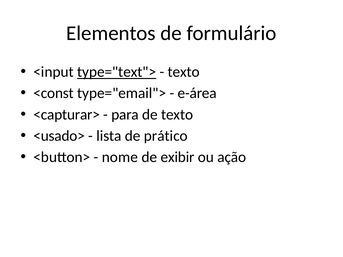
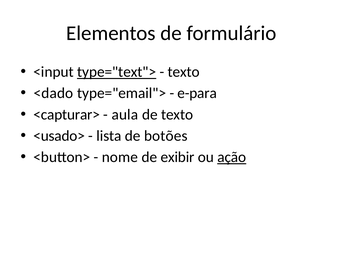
<const: <const -> <dado (53, 93)
e-área: e-área -> e-para (197, 93)
para: para -> aula (125, 115)
prático: prático -> botões (166, 136)
ação underline: none -> present (232, 157)
